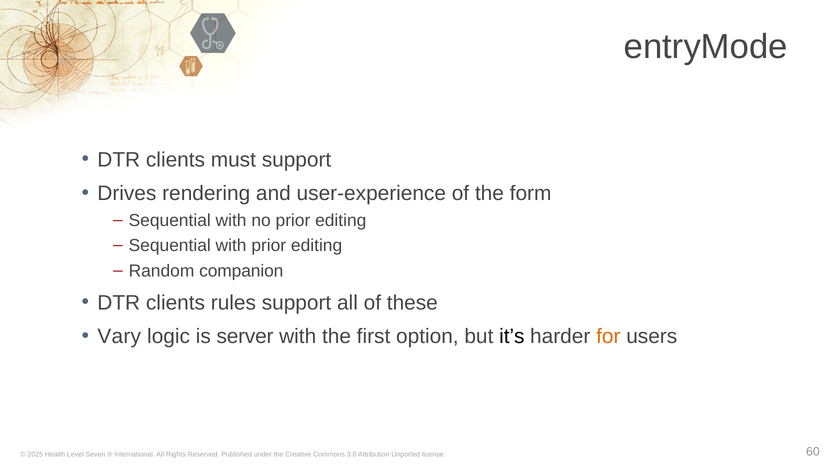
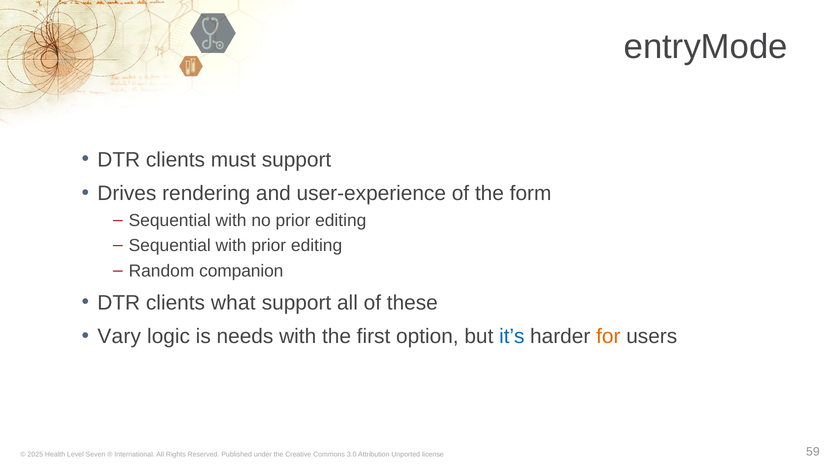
rules: rules -> what (233, 303)
server: server -> needs (245, 336)
it’s colour: black -> blue (512, 336)
60: 60 -> 59 (813, 452)
